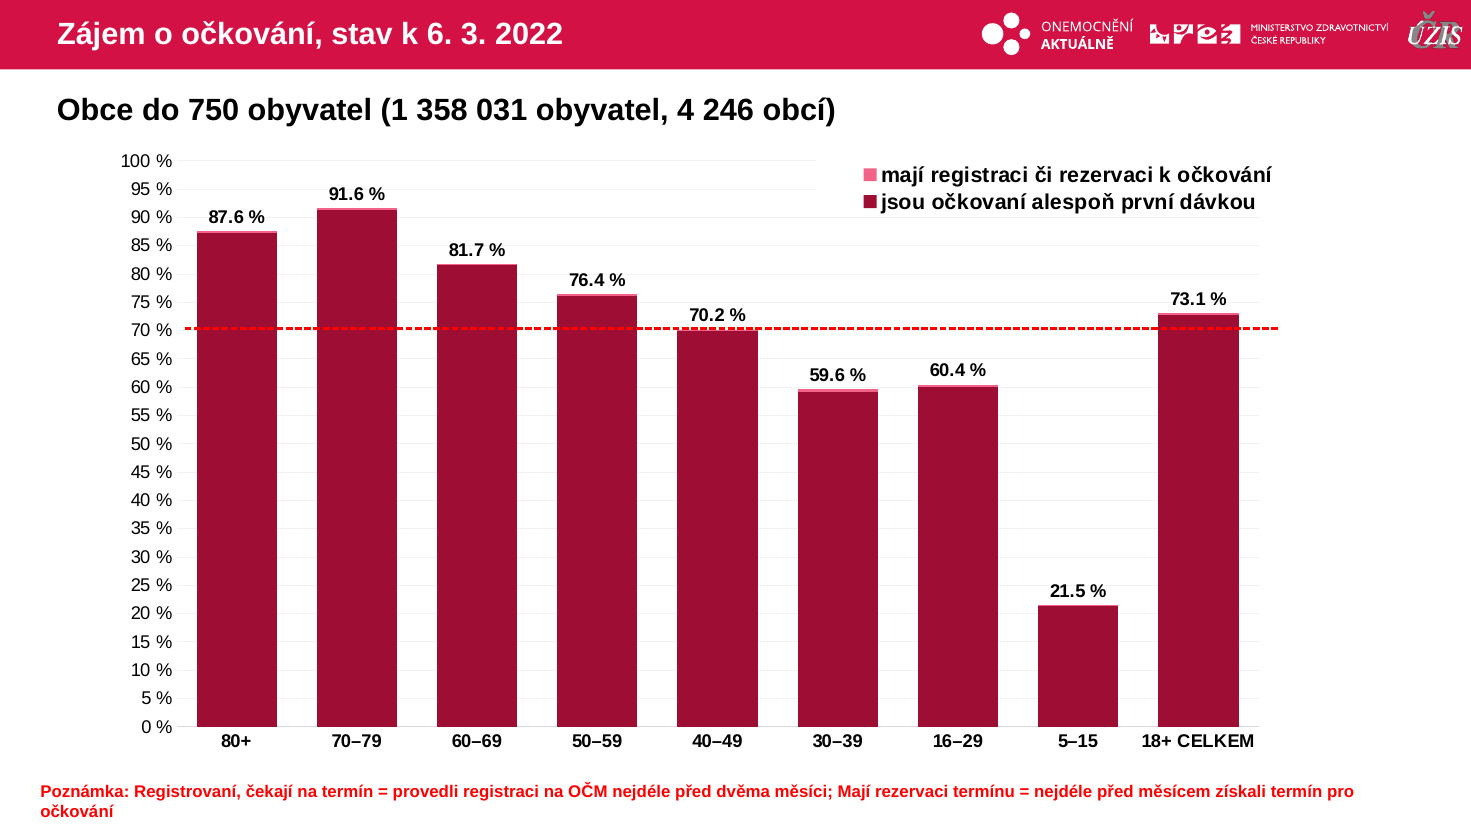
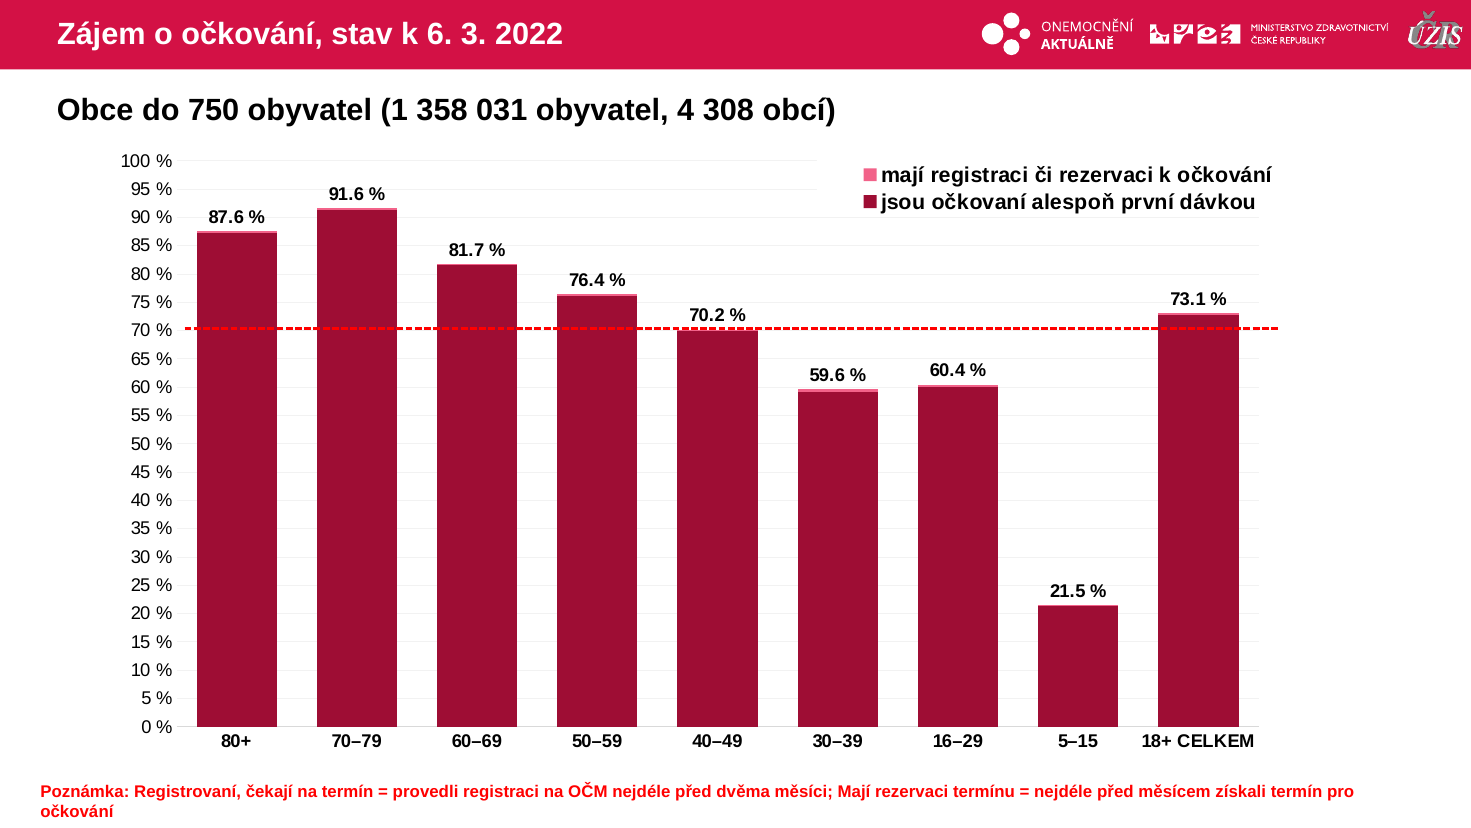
246: 246 -> 308 (728, 110)
